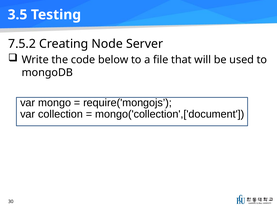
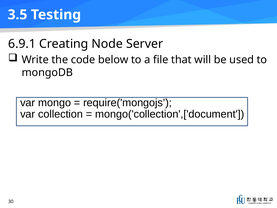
7.5.2: 7.5.2 -> 6.9.1 (22, 44)
